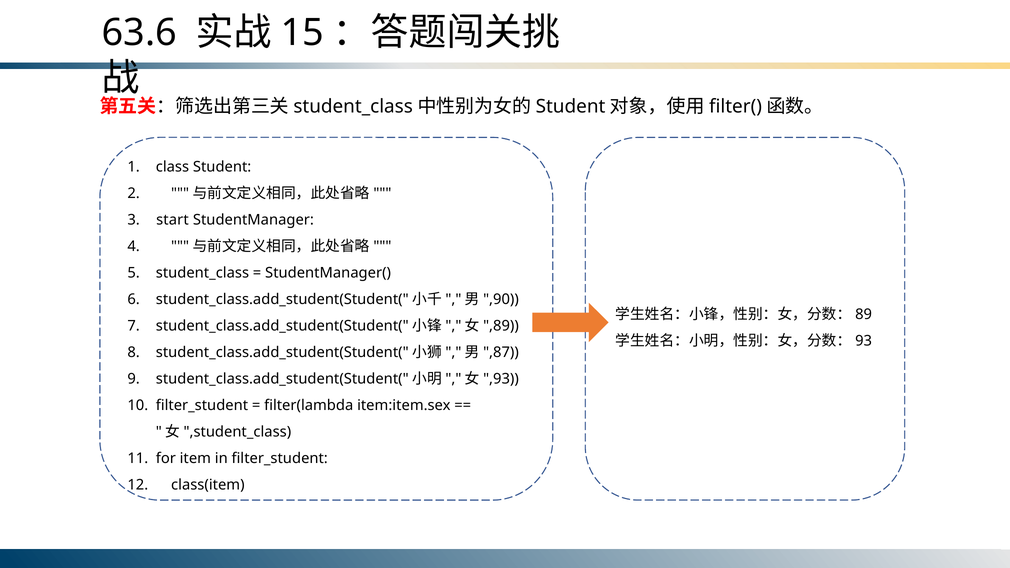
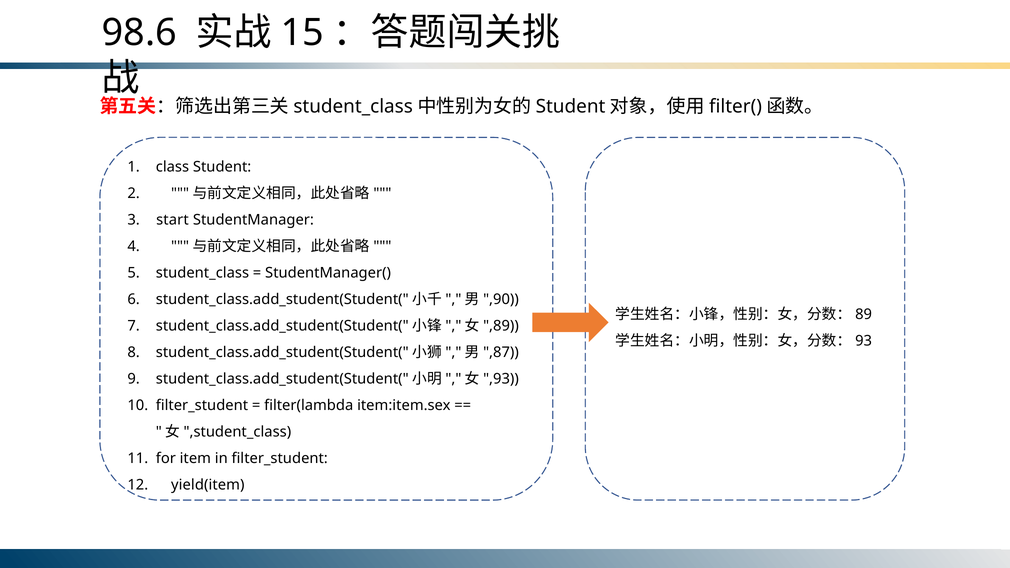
63.6: 63.6 -> 98.6 (139, 33)
class(item: class(item -> yield(item (208, 485)
